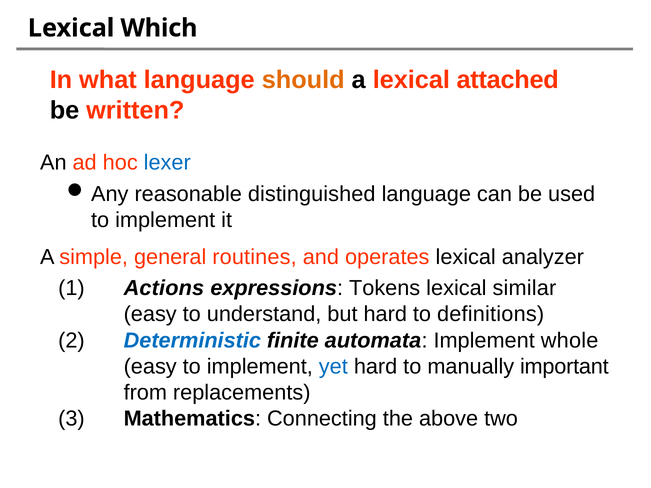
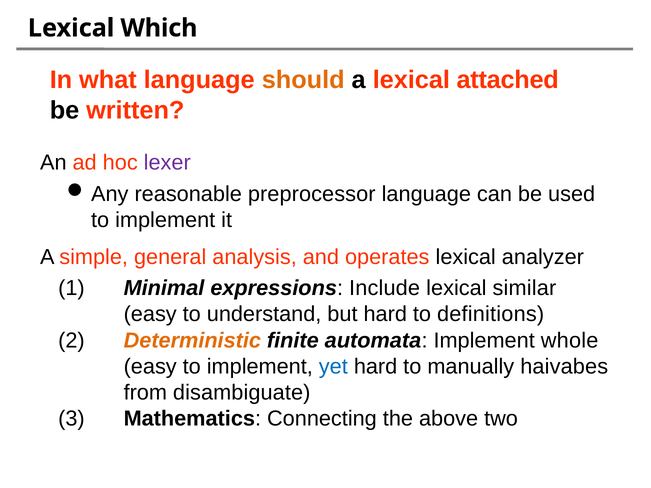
lexer colour: blue -> purple (167, 163)
distinguished: distinguished -> preprocessor (312, 194)
routines: routines -> analysis (255, 257)
Actions: Actions -> Minimal (164, 288)
Tokens: Tokens -> Include (385, 288)
Deterministic colour: blue -> orange (192, 341)
important: important -> haivabes (564, 367)
replacements: replacements -> disambiguate (242, 393)
